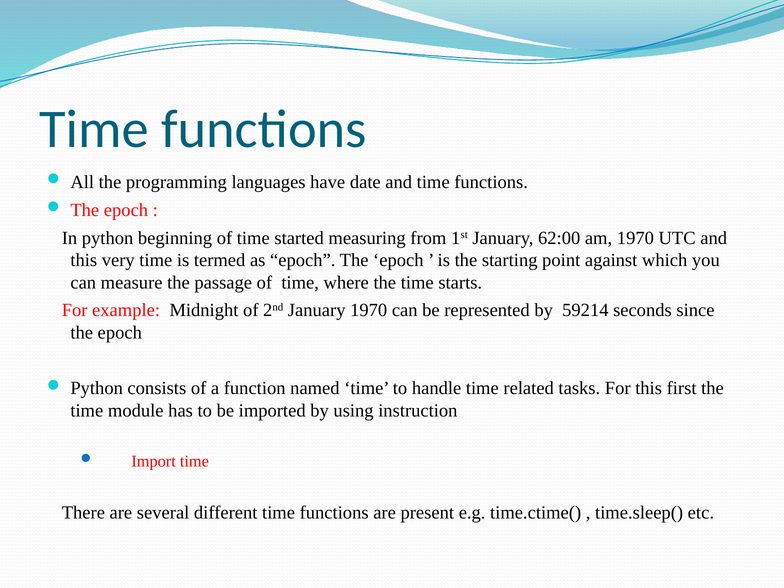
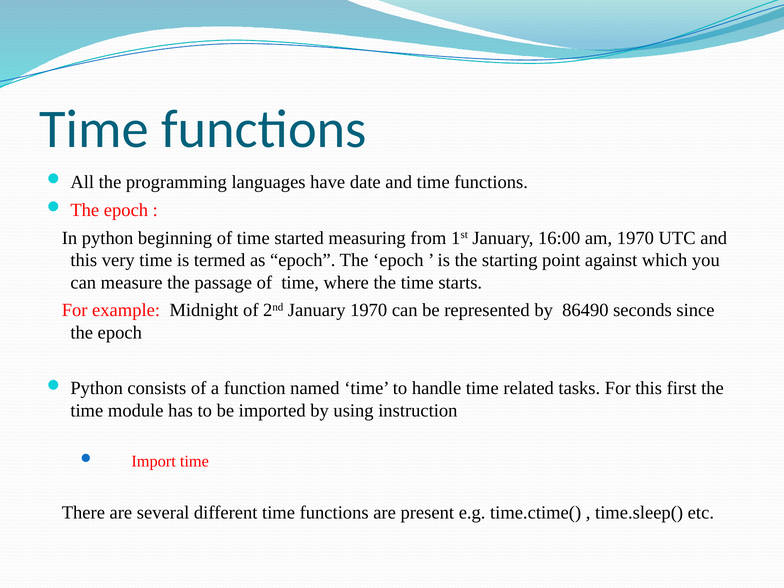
62:00: 62:00 -> 16:00 (559, 238)
59214: 59214 -> 86490 (585, 310)
